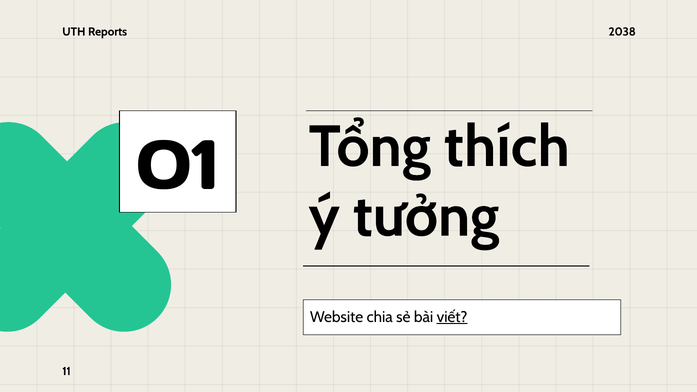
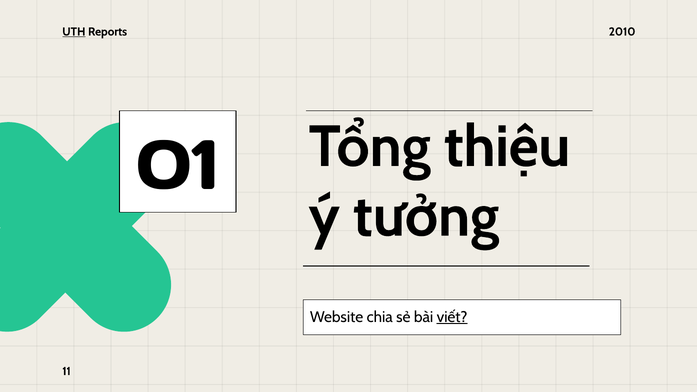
UTH underline: none -> present (74, 32)
2038: 2038 -> 2010 (622, 32)
thích: thích -> thiệu (507, 147)
